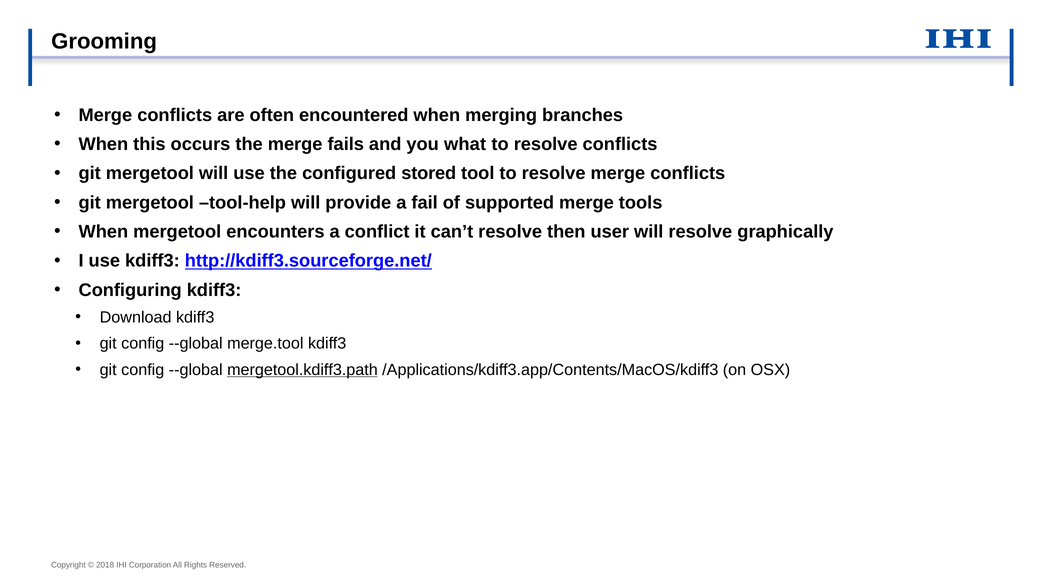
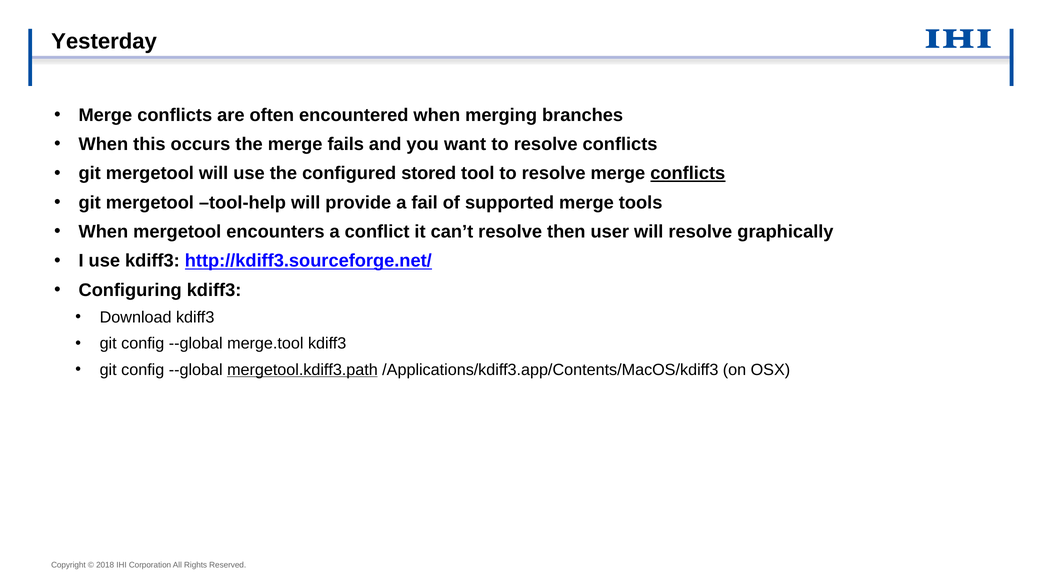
Grooming: Grooming -> Yesterday (104, 41)
what: what -> want (465, 144)
conflicts underline: none -> present (688, 173)
